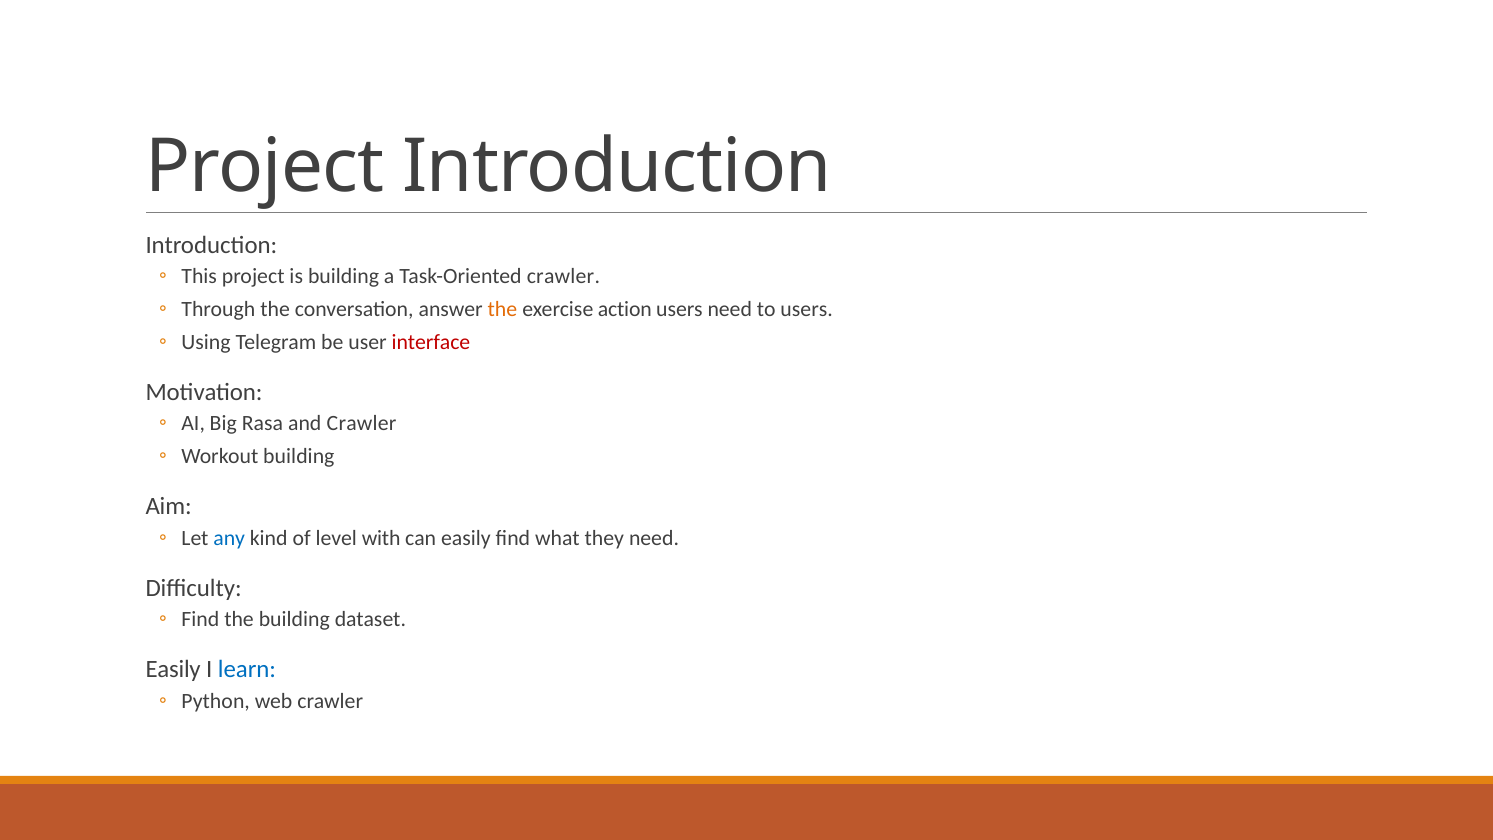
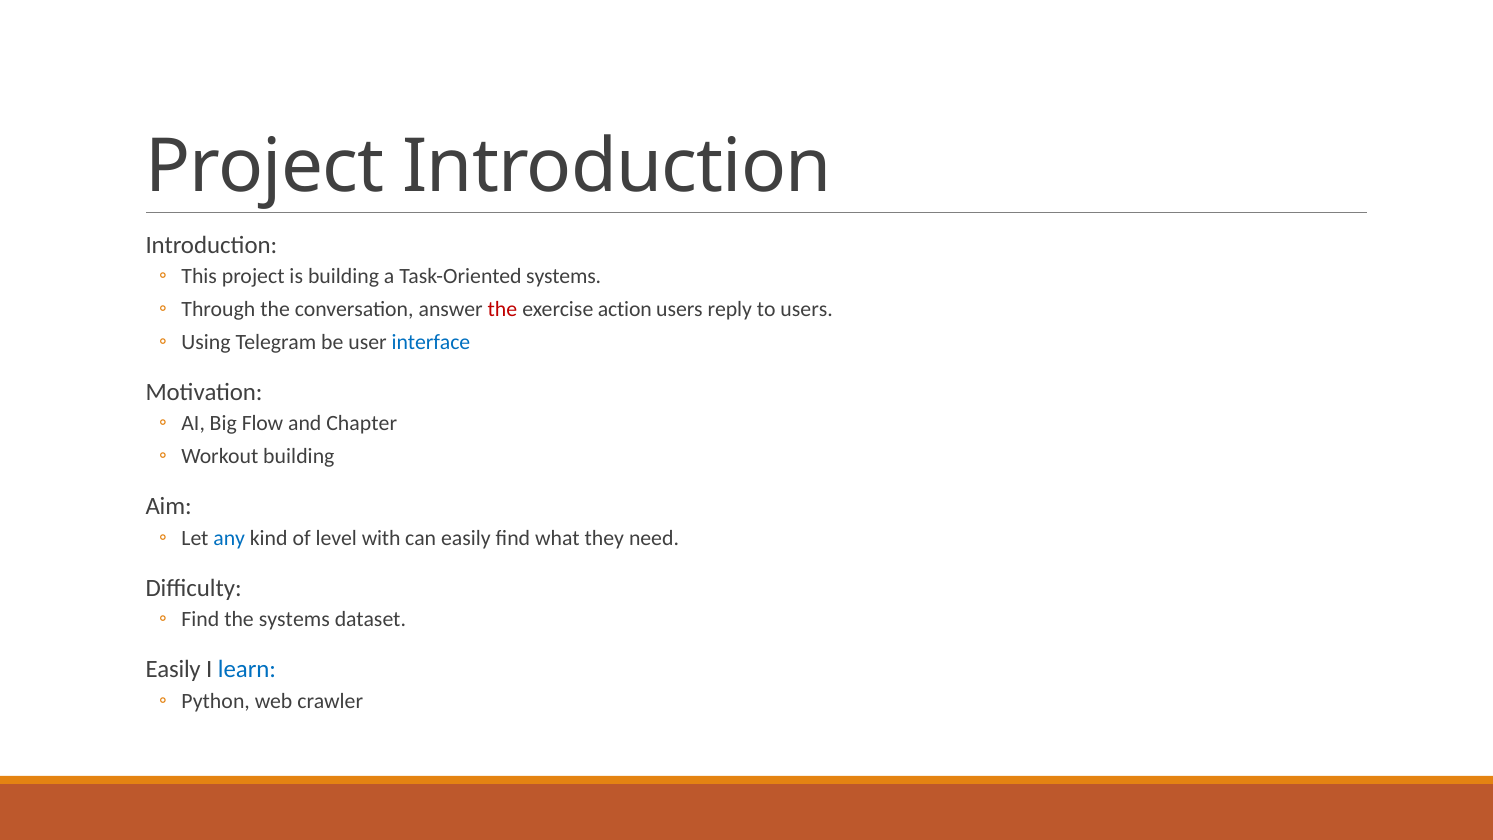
Task-Oriented crawler: crawler -> systems (564, 276)
the colour: orange -> red (502, 309)
users need: need -> reply (730, 309)
interface colour: red -> blue (431, 342)
Rasa: Rasa -> Flow (263, 424)
and Crawler: Crawler -> Chapter (362, 424)
the building: building -> systems (294, 620)
